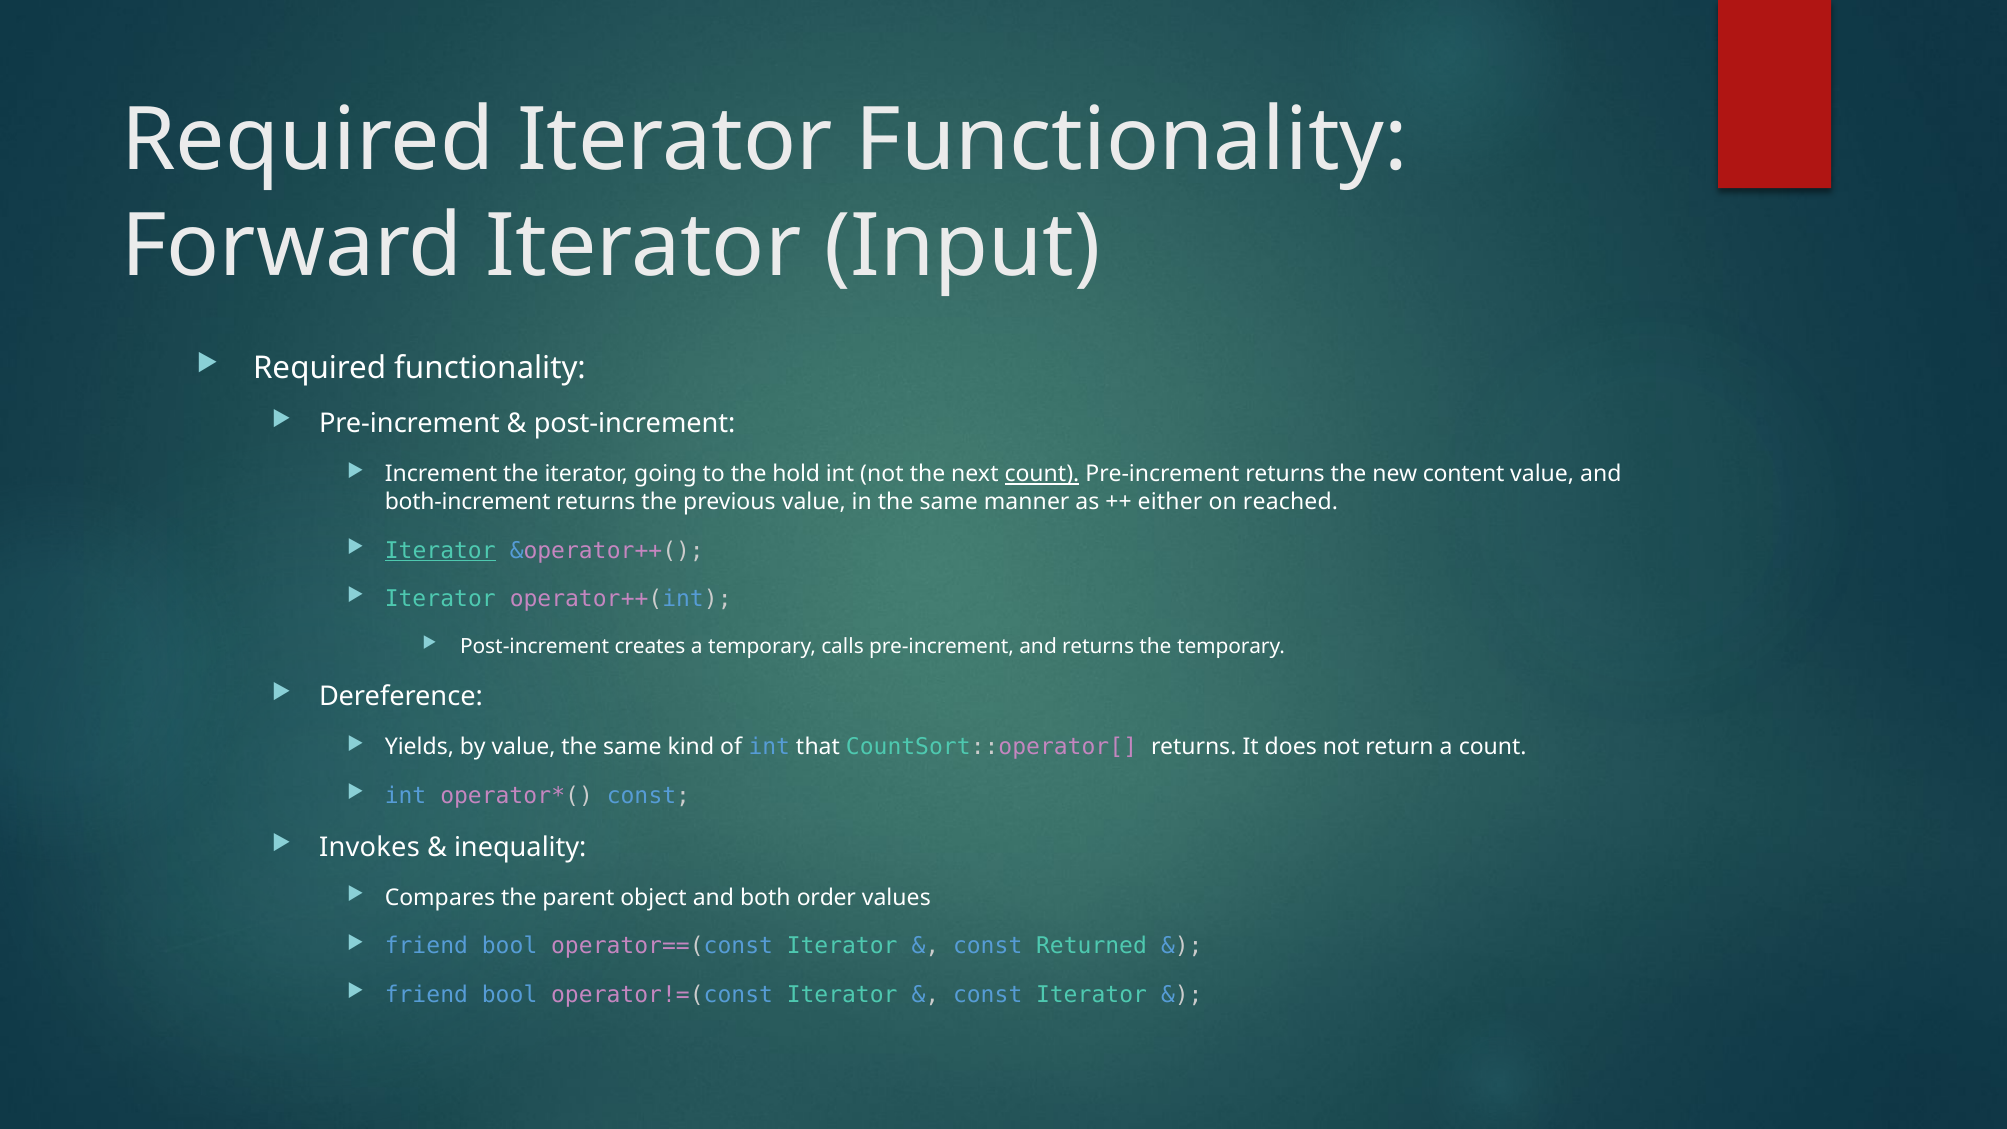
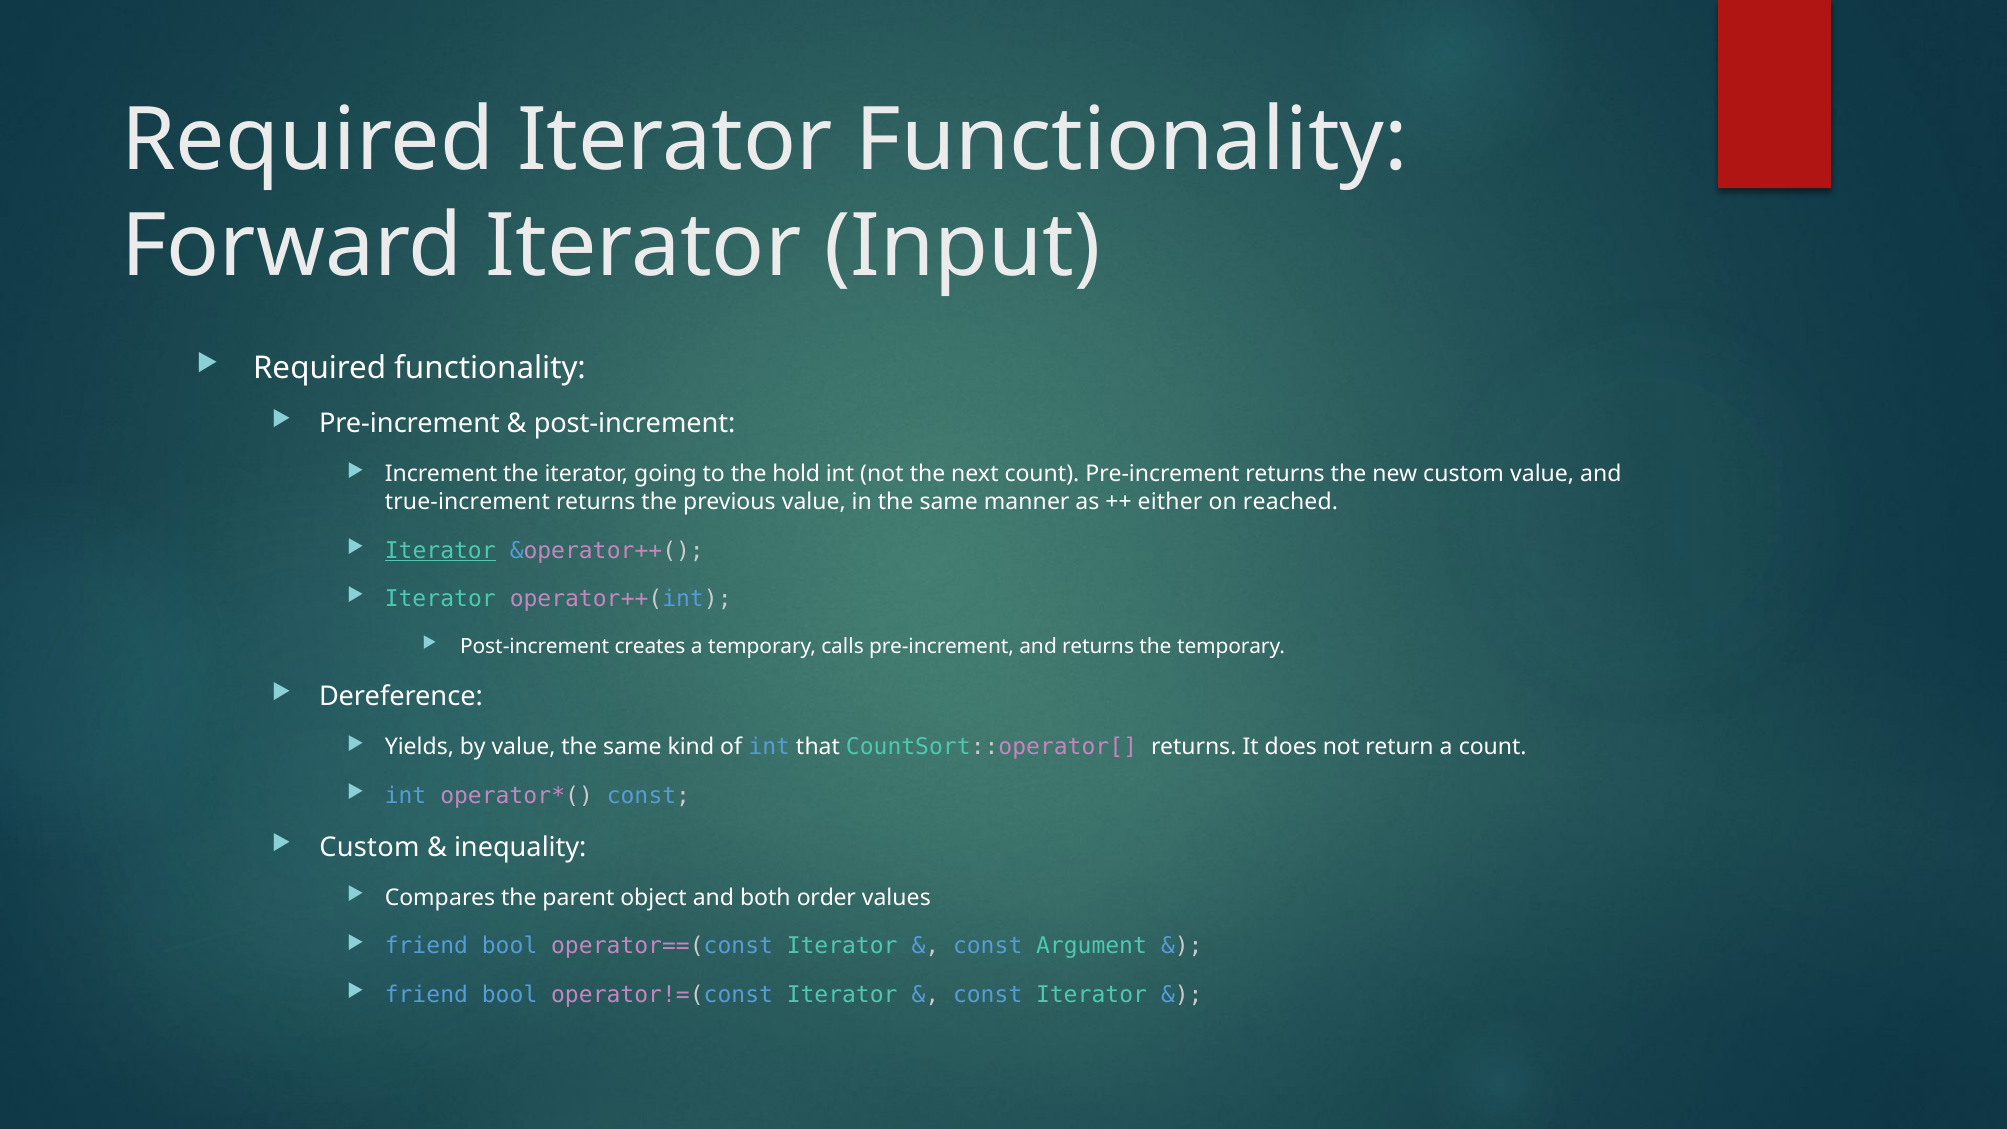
count underline: present -> none (1042, 474)
new content: content -> custom (1464, 474)
both-increment: both-increment -> true-increment (467, 502)
Invokes: Invokes -> Custom (369, 847)
Returned: Returned -> Argument (1092, 946)
